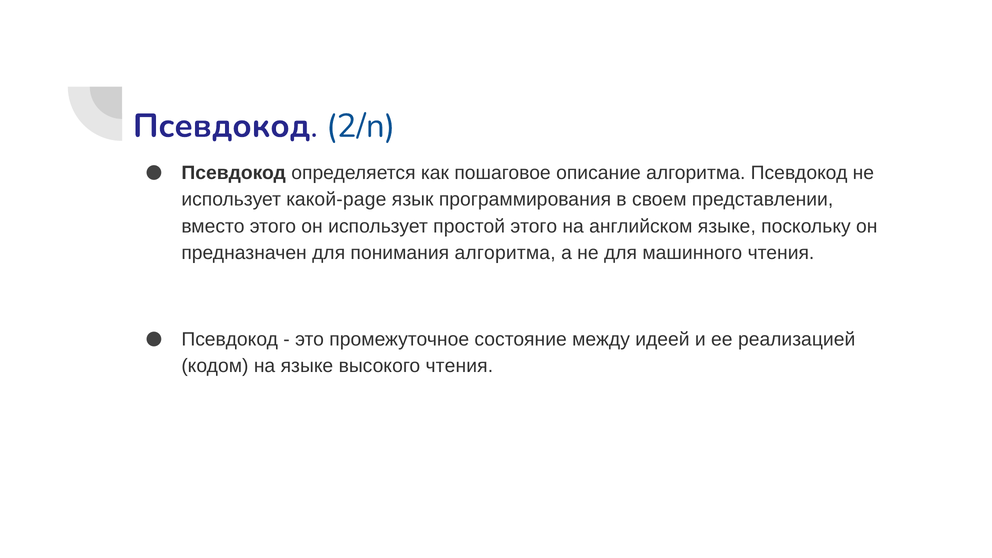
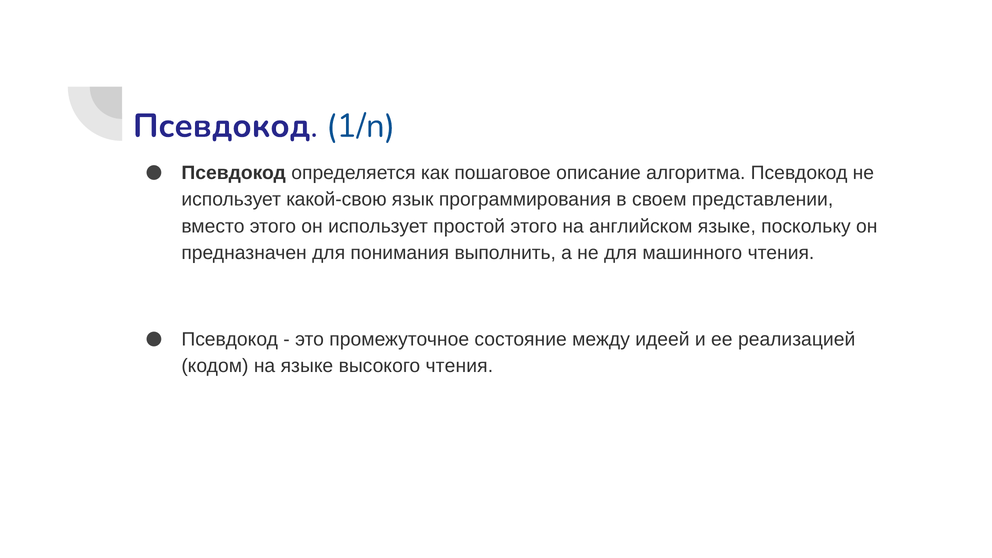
2/n: 2/n -> 1/n (361, 126)
какой-page: какой-page -> какой-свою (336, 199)
понимания алгоритма: алгоритма -> выполнить (505, 253)
